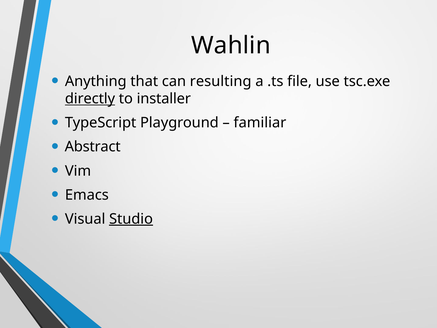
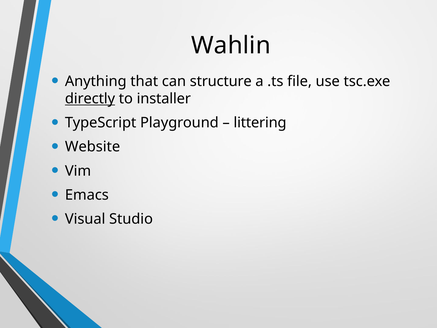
resulting: resulting -> structure (221, 81)
familiar: familiar -> littering (260, 123)
Abstract: Abstract -> Website (93, 147)
Studio underline: present -> none (131, 219)
